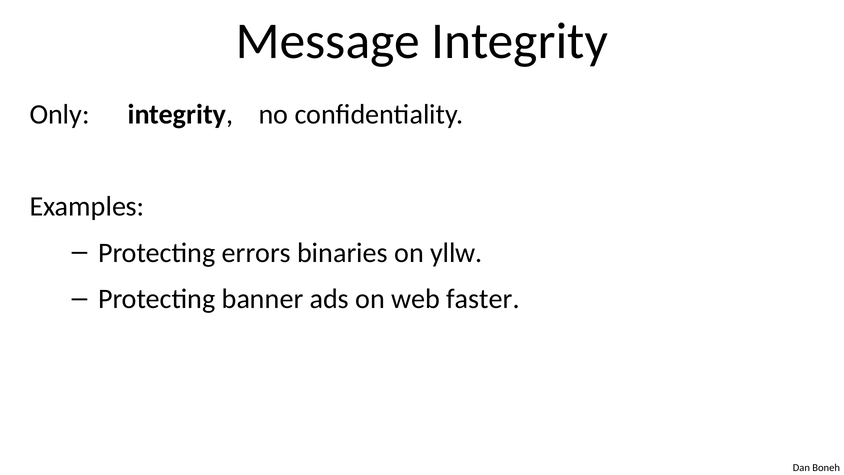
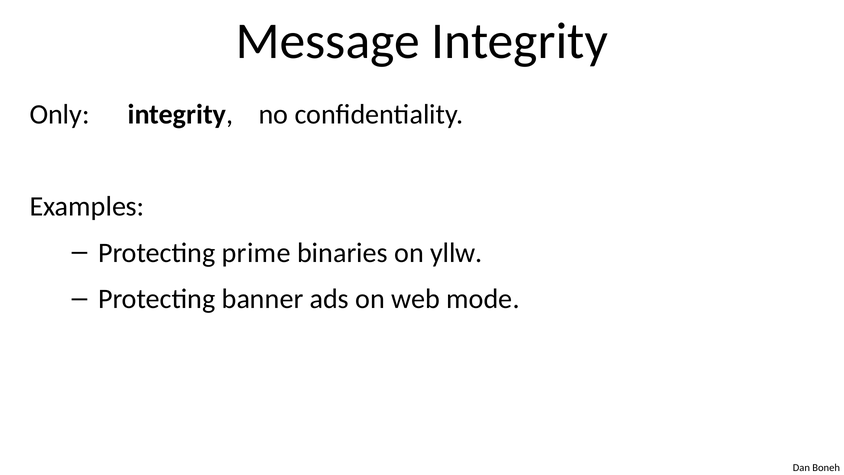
errors: errors -> prime (256, 253)
faster: faster -> mode (483, 299)
